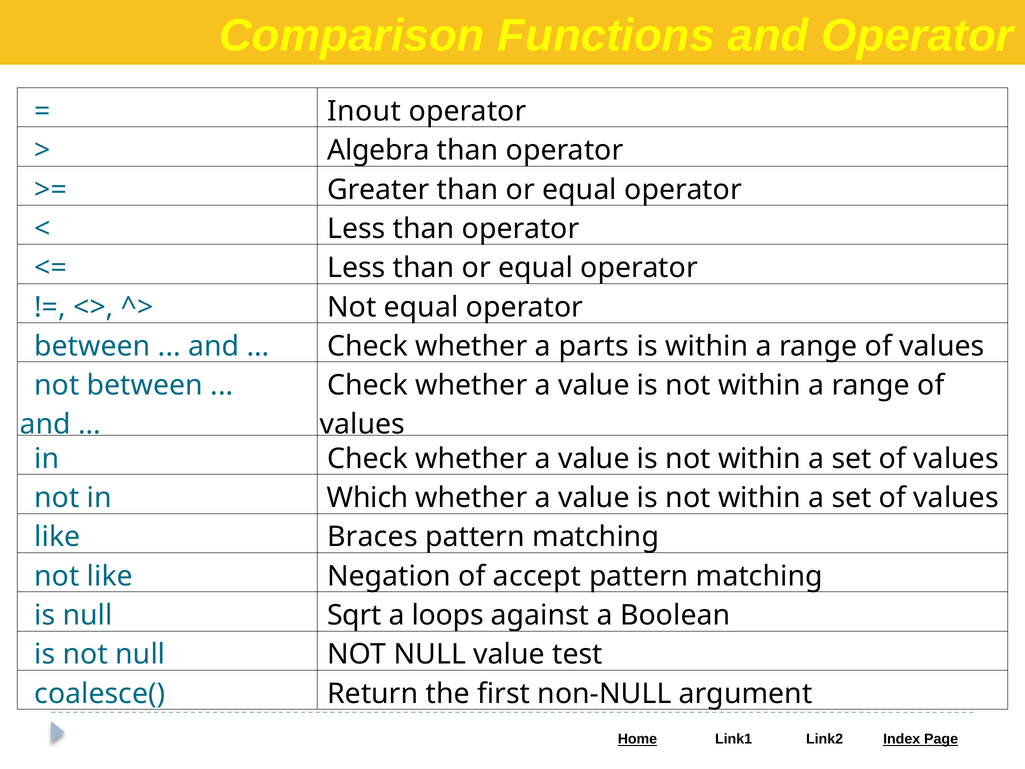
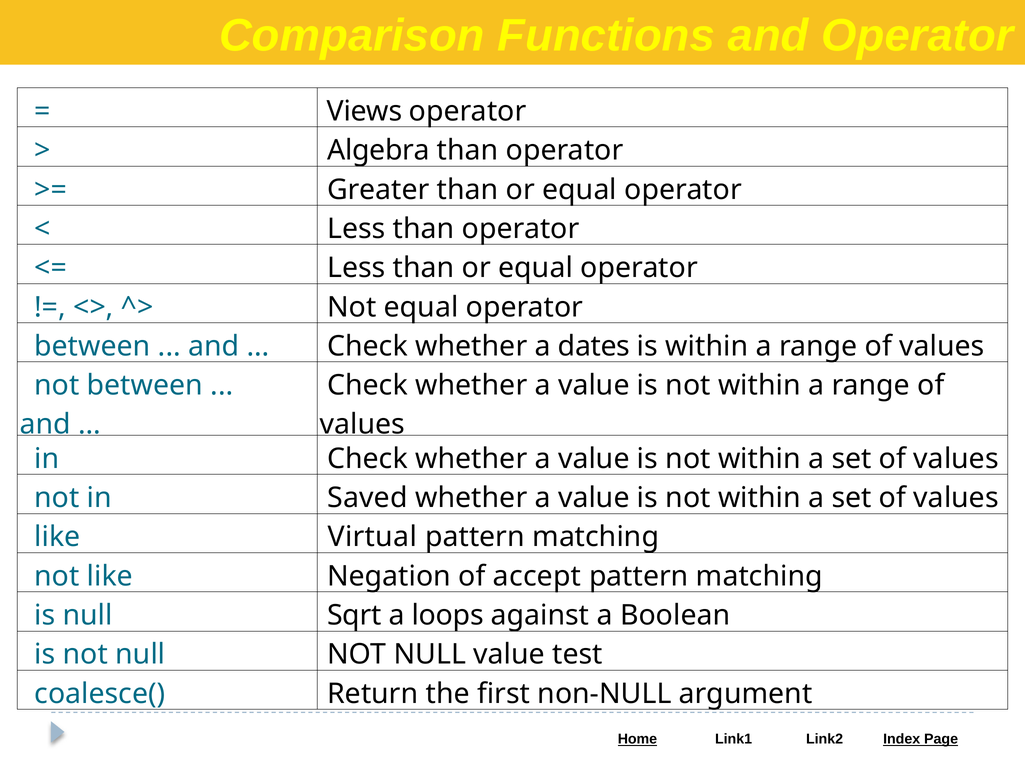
Inout: Inout -> Views (365, 111)
parts: parts -> dates (594, 346)
Which: Which -> Saved (367, 498)
Braces: Braces -> Virtual (372, 537)
